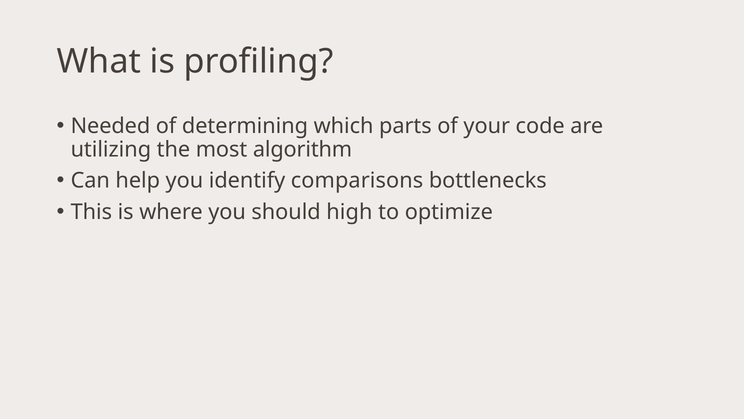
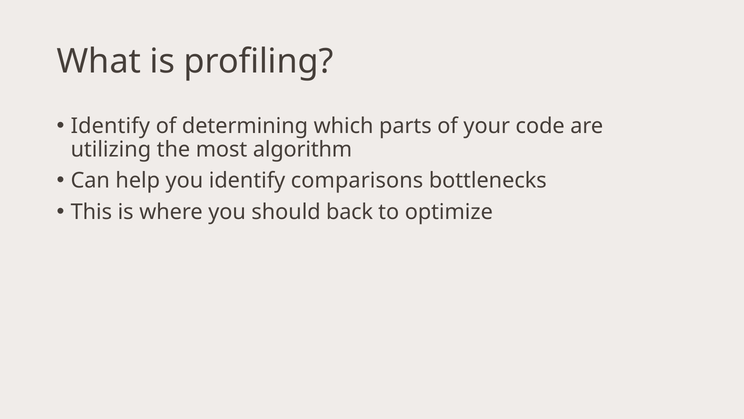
Needed: Needed -> Identify (110, 126)
high: high -> back (350, 212)
